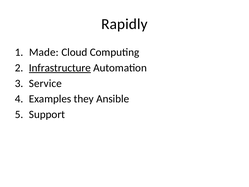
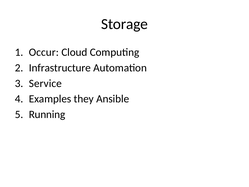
Rapidly: Rapidly -> Storage (125, 24)
Made: Made -> Occur (44, 52)
Infrastructure underline: present -> none (60, 68)
Support: Support -> Running (47, 114)
